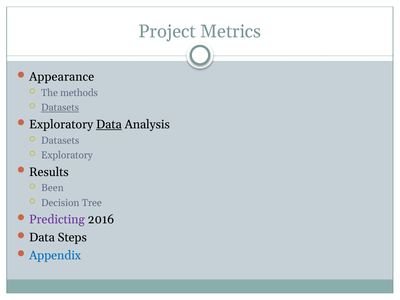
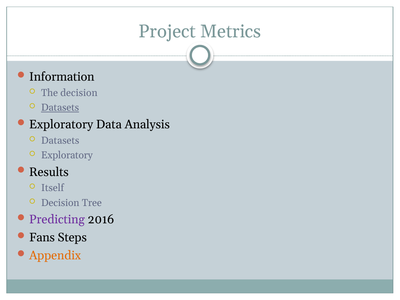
Appearance: Appearance -> Information (62, 77)
The methods: methods -> decision (79, 93)
Data underline: present -> none (109, 125)
Been: Been -> Itself (53, 188)
Data: Data -> Fans (42, 238)
Appendix colour: blue -> orange (55, 256)
